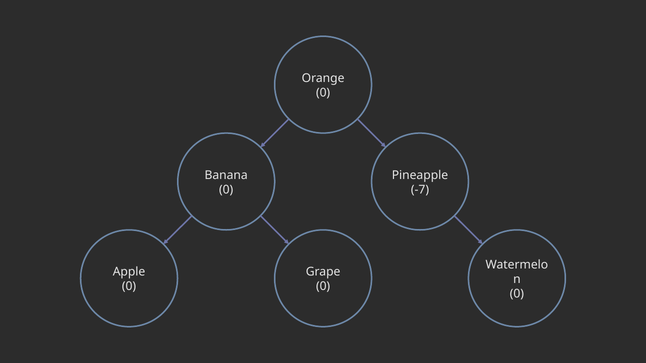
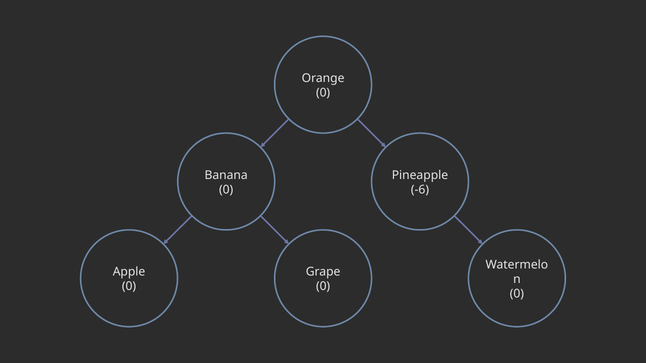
-7: -7 -> -6 (420, 190)
